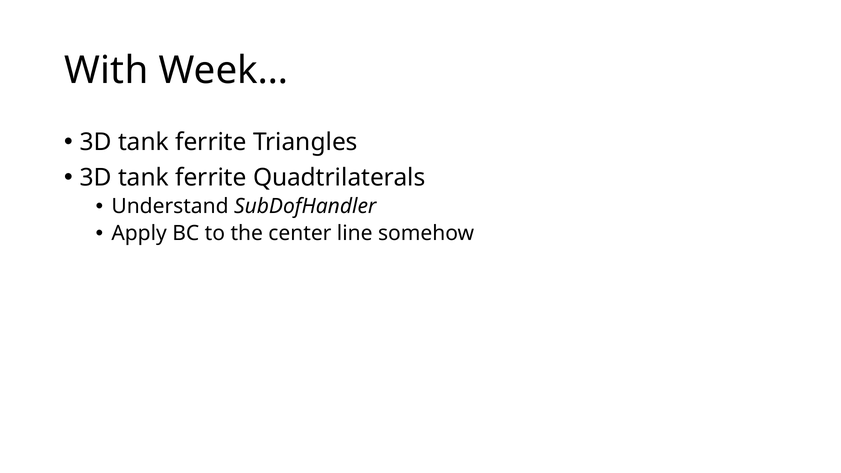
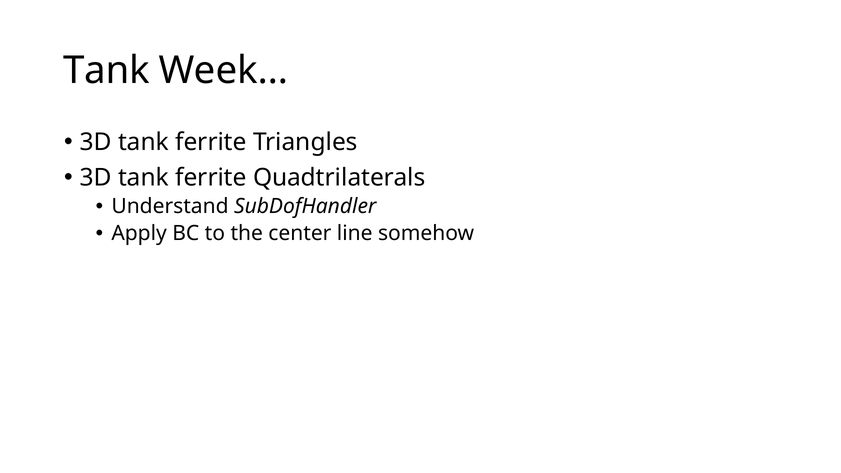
With: With -> Tank (107, 71)
